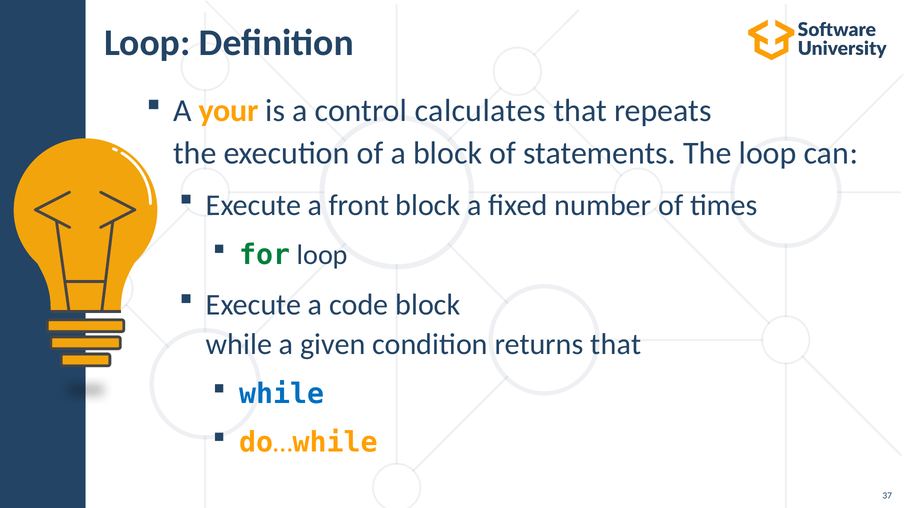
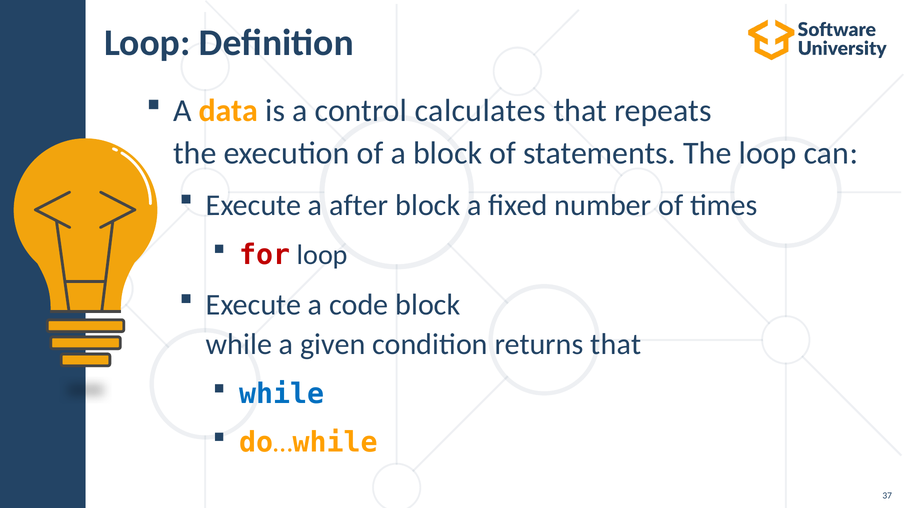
your: your -> data (228, 111)
front: front -> after (359, 205)
for colour: green -> red (265, 255)
